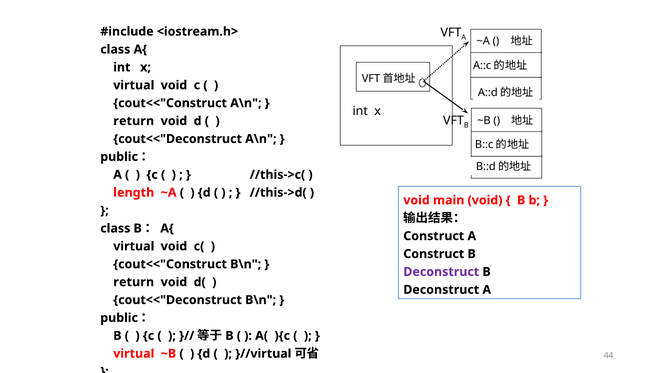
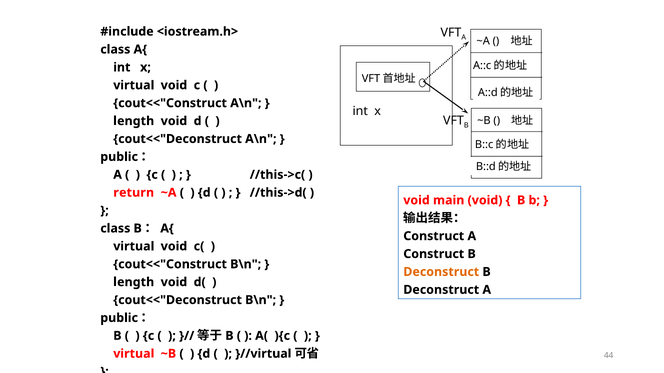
return: return -> length (134, 121)
length: length -> return (134, 193)
Deconstruct colour: purple -> orange (441, 272)
return: return -> length (134, 282)
